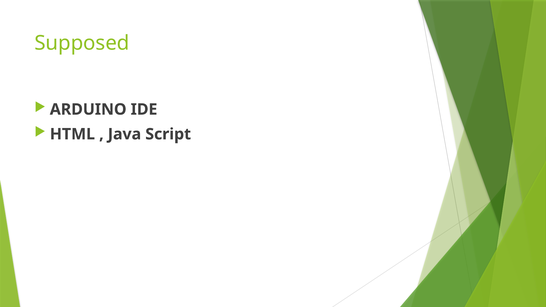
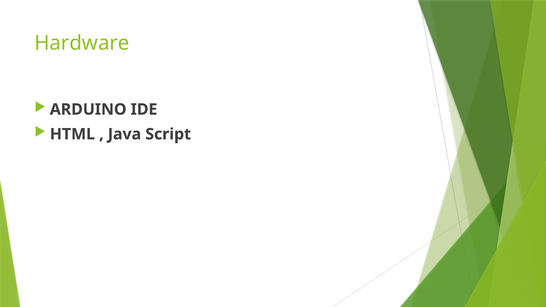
Supposed: Supposed -> Hardware (82, 43)
